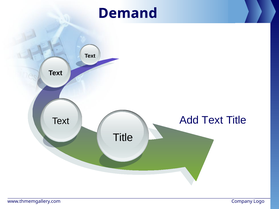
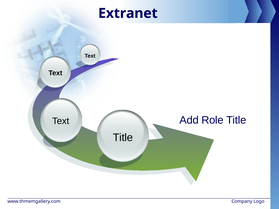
Demand: Demand -> Extranet (128, 13)
Add Text: Text -> Role (213, 120)
